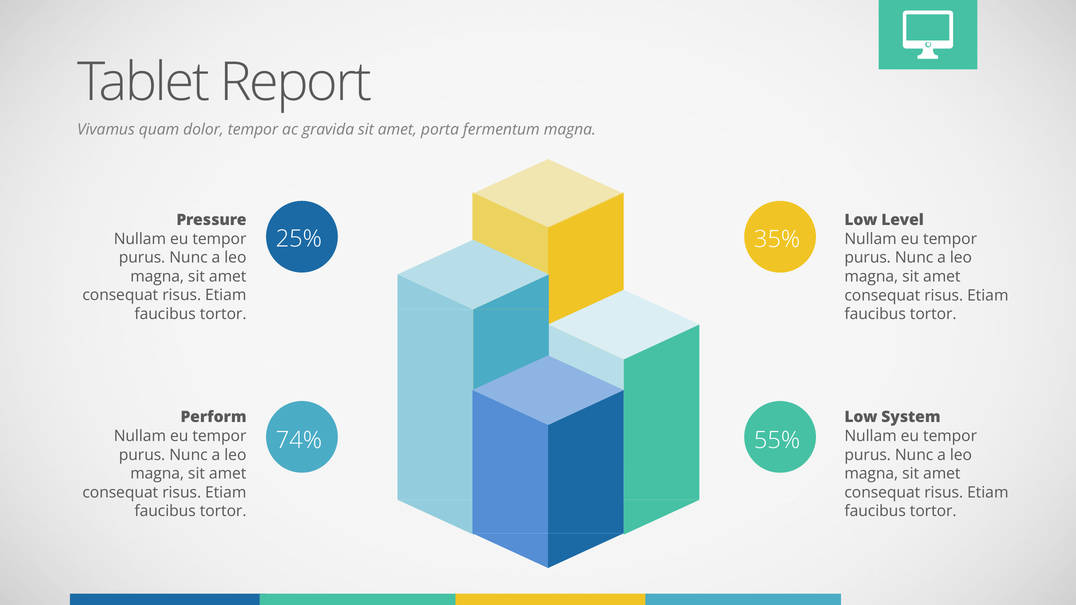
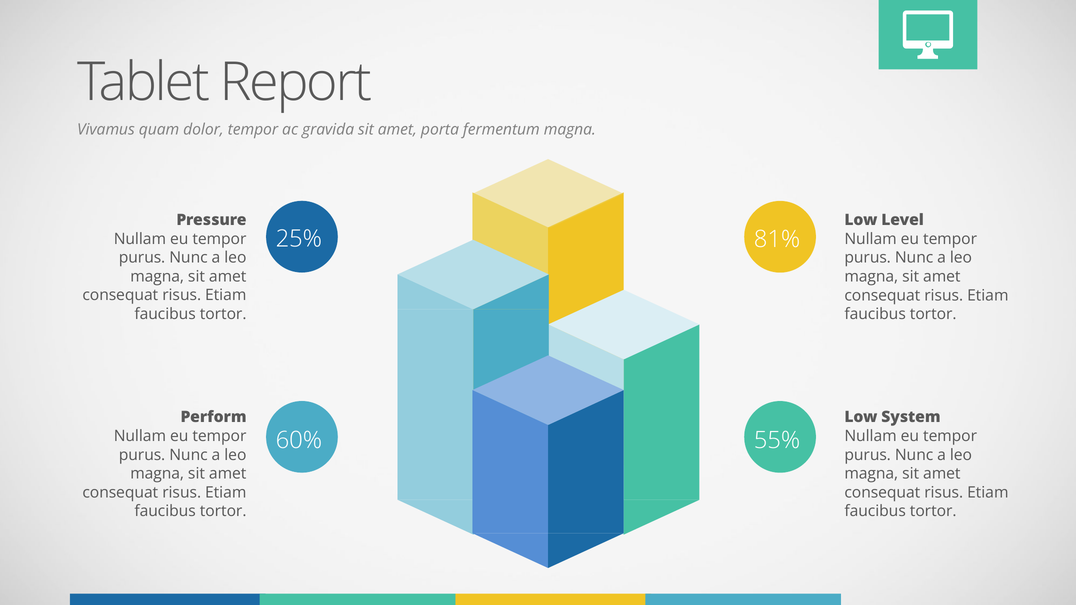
35%: 35% -> 81% (777, 239)
74%: 74% -> 60% (299, 440)
